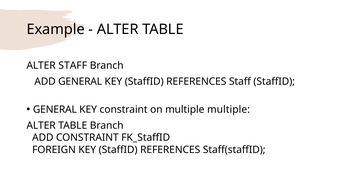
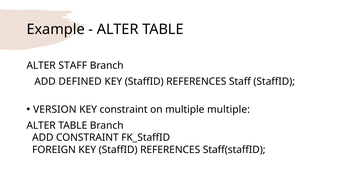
ADD GENERAL: GENERAL -> DEFINED (80, 81)
GENERAL: GENERAL -> VERSION (55, 109)
